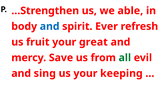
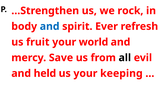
able: able -> rock (130, 11)
great: great -> world (93, 42)
all colour: green -> black (125, 58)
sing: sing -> held (45, 73)
